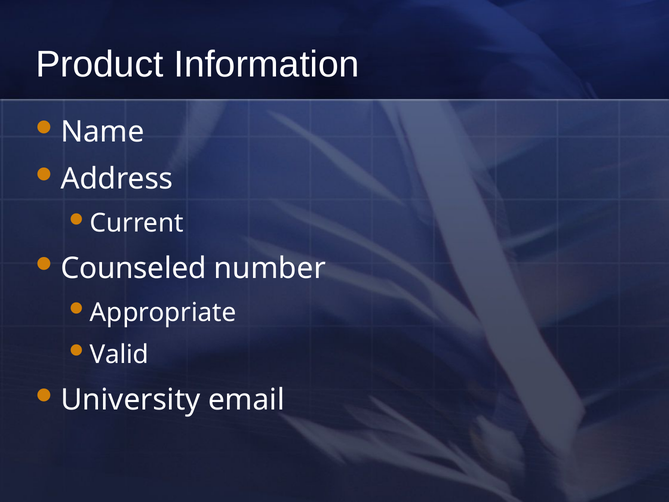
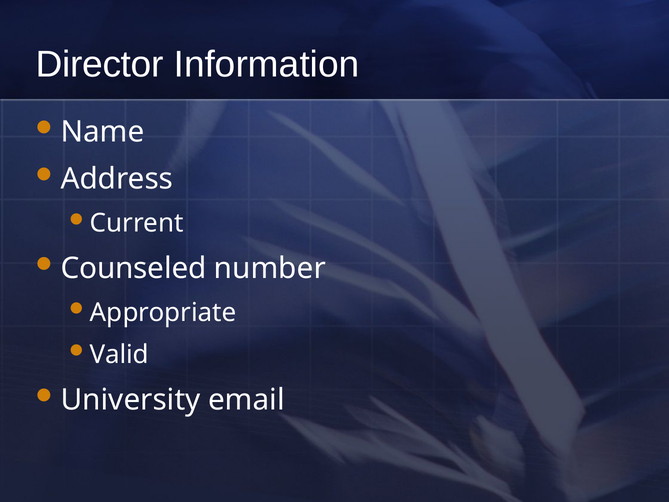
Product: Product -> Director (100, 64)
